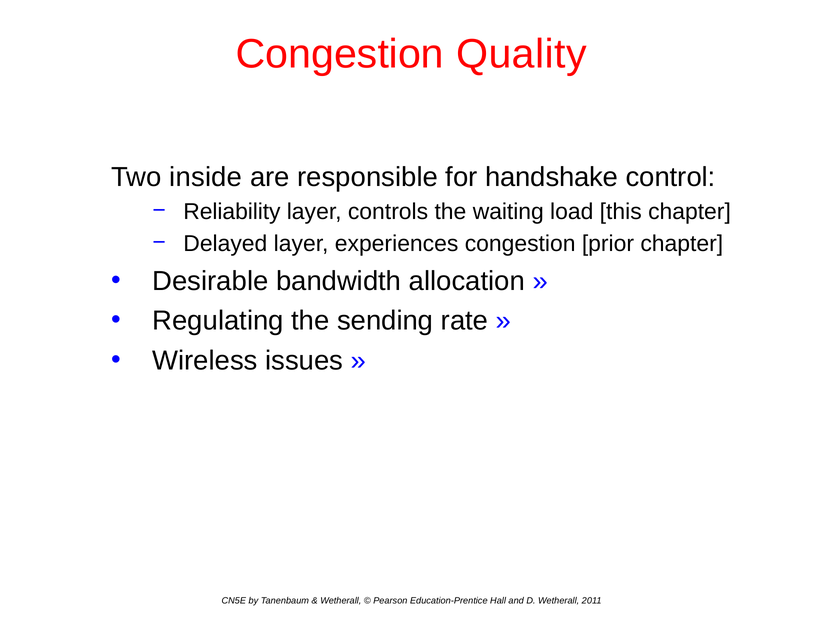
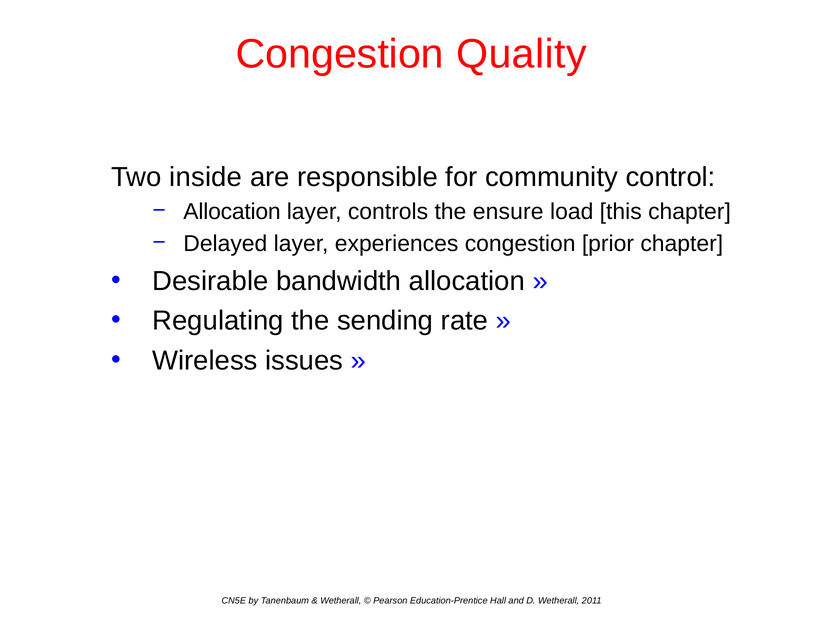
handshake: handshake -> community (552, 177)
Reliability: Reliability -> Allocation (232, 212)
waiting: waiting -> ensure (508, 212)
